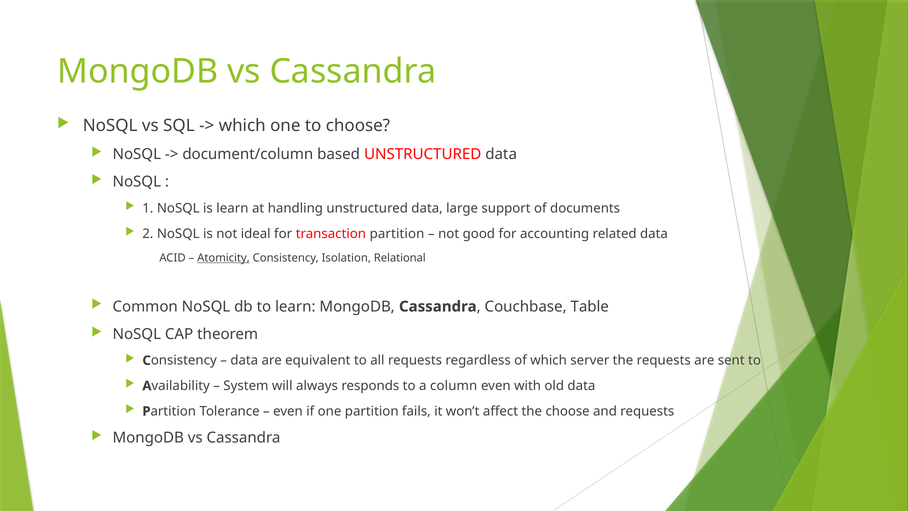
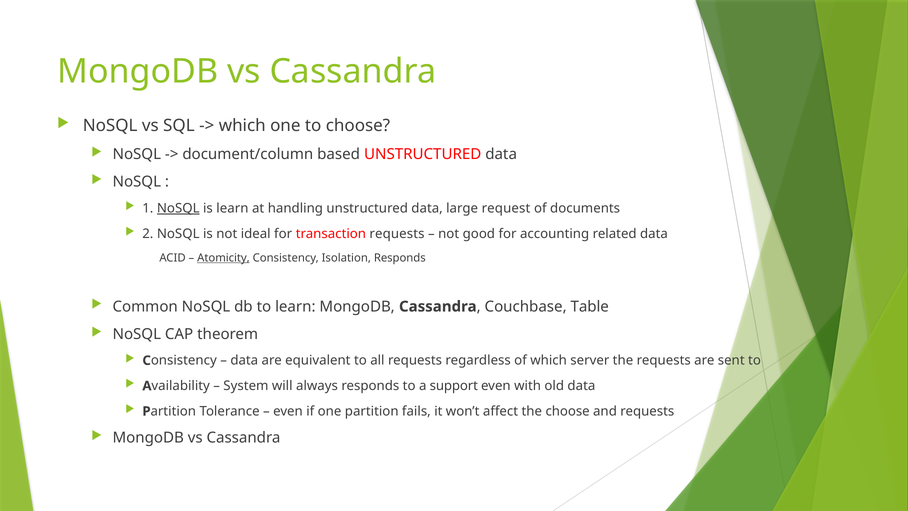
NoSQL underline: none -> present (178, 208)
support: support -> request (506, 208)
transaction partition: partition -> requests (397, 234)
Isolation Relational: Relational -> Responds (400, 258)
column: column -> support (454, 386)
